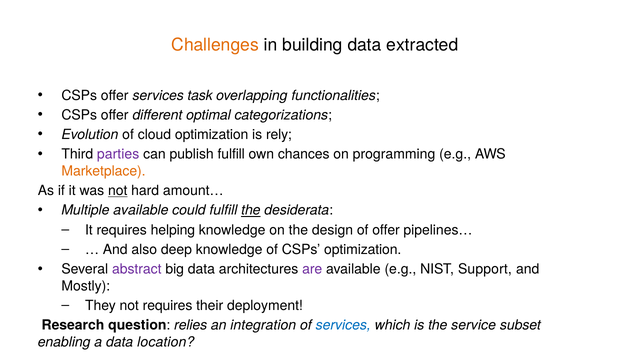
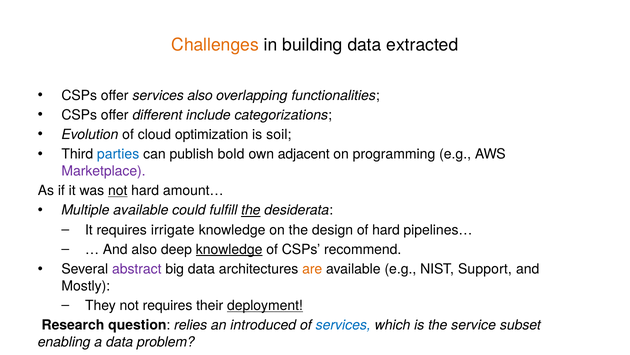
services task: task -> also (200, 95)
optimal: optimal -> include (208, 115)
rely: rely -> soil (279, 134)
parties colour: purple -> blue (118, 154)
publish fulfill: fulfill -> bold (231, 154)
chances: chances -> adjacent (304, 154)
Marketplace colour: orange -> purple (104, 171)
helping: helping -> irrigate (173, 230)
of offer: offer -> hard (386, 230)
knowledge underline: none -> present (229, 249)
CSPs optimization: optimization -> recommend (363, 249)
are colour: purple -> orange (312, 269)
deployment underline: none -> present (265, 305)
integration: integration -> introduced (263, 325)
location: location -> problem (166, 342)
